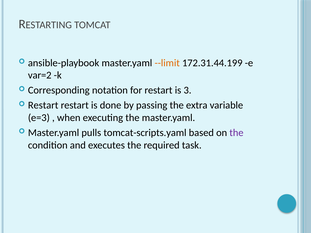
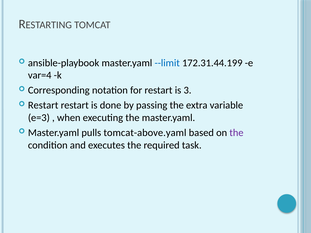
--limit colour: orange -> blue (167, 63)
var=2: var=2 -> var=4 (40, 75)
tomcat-scripts.yaml: tomcat-scripts.yaml -> tomcat-above.yaml (145, 133)
